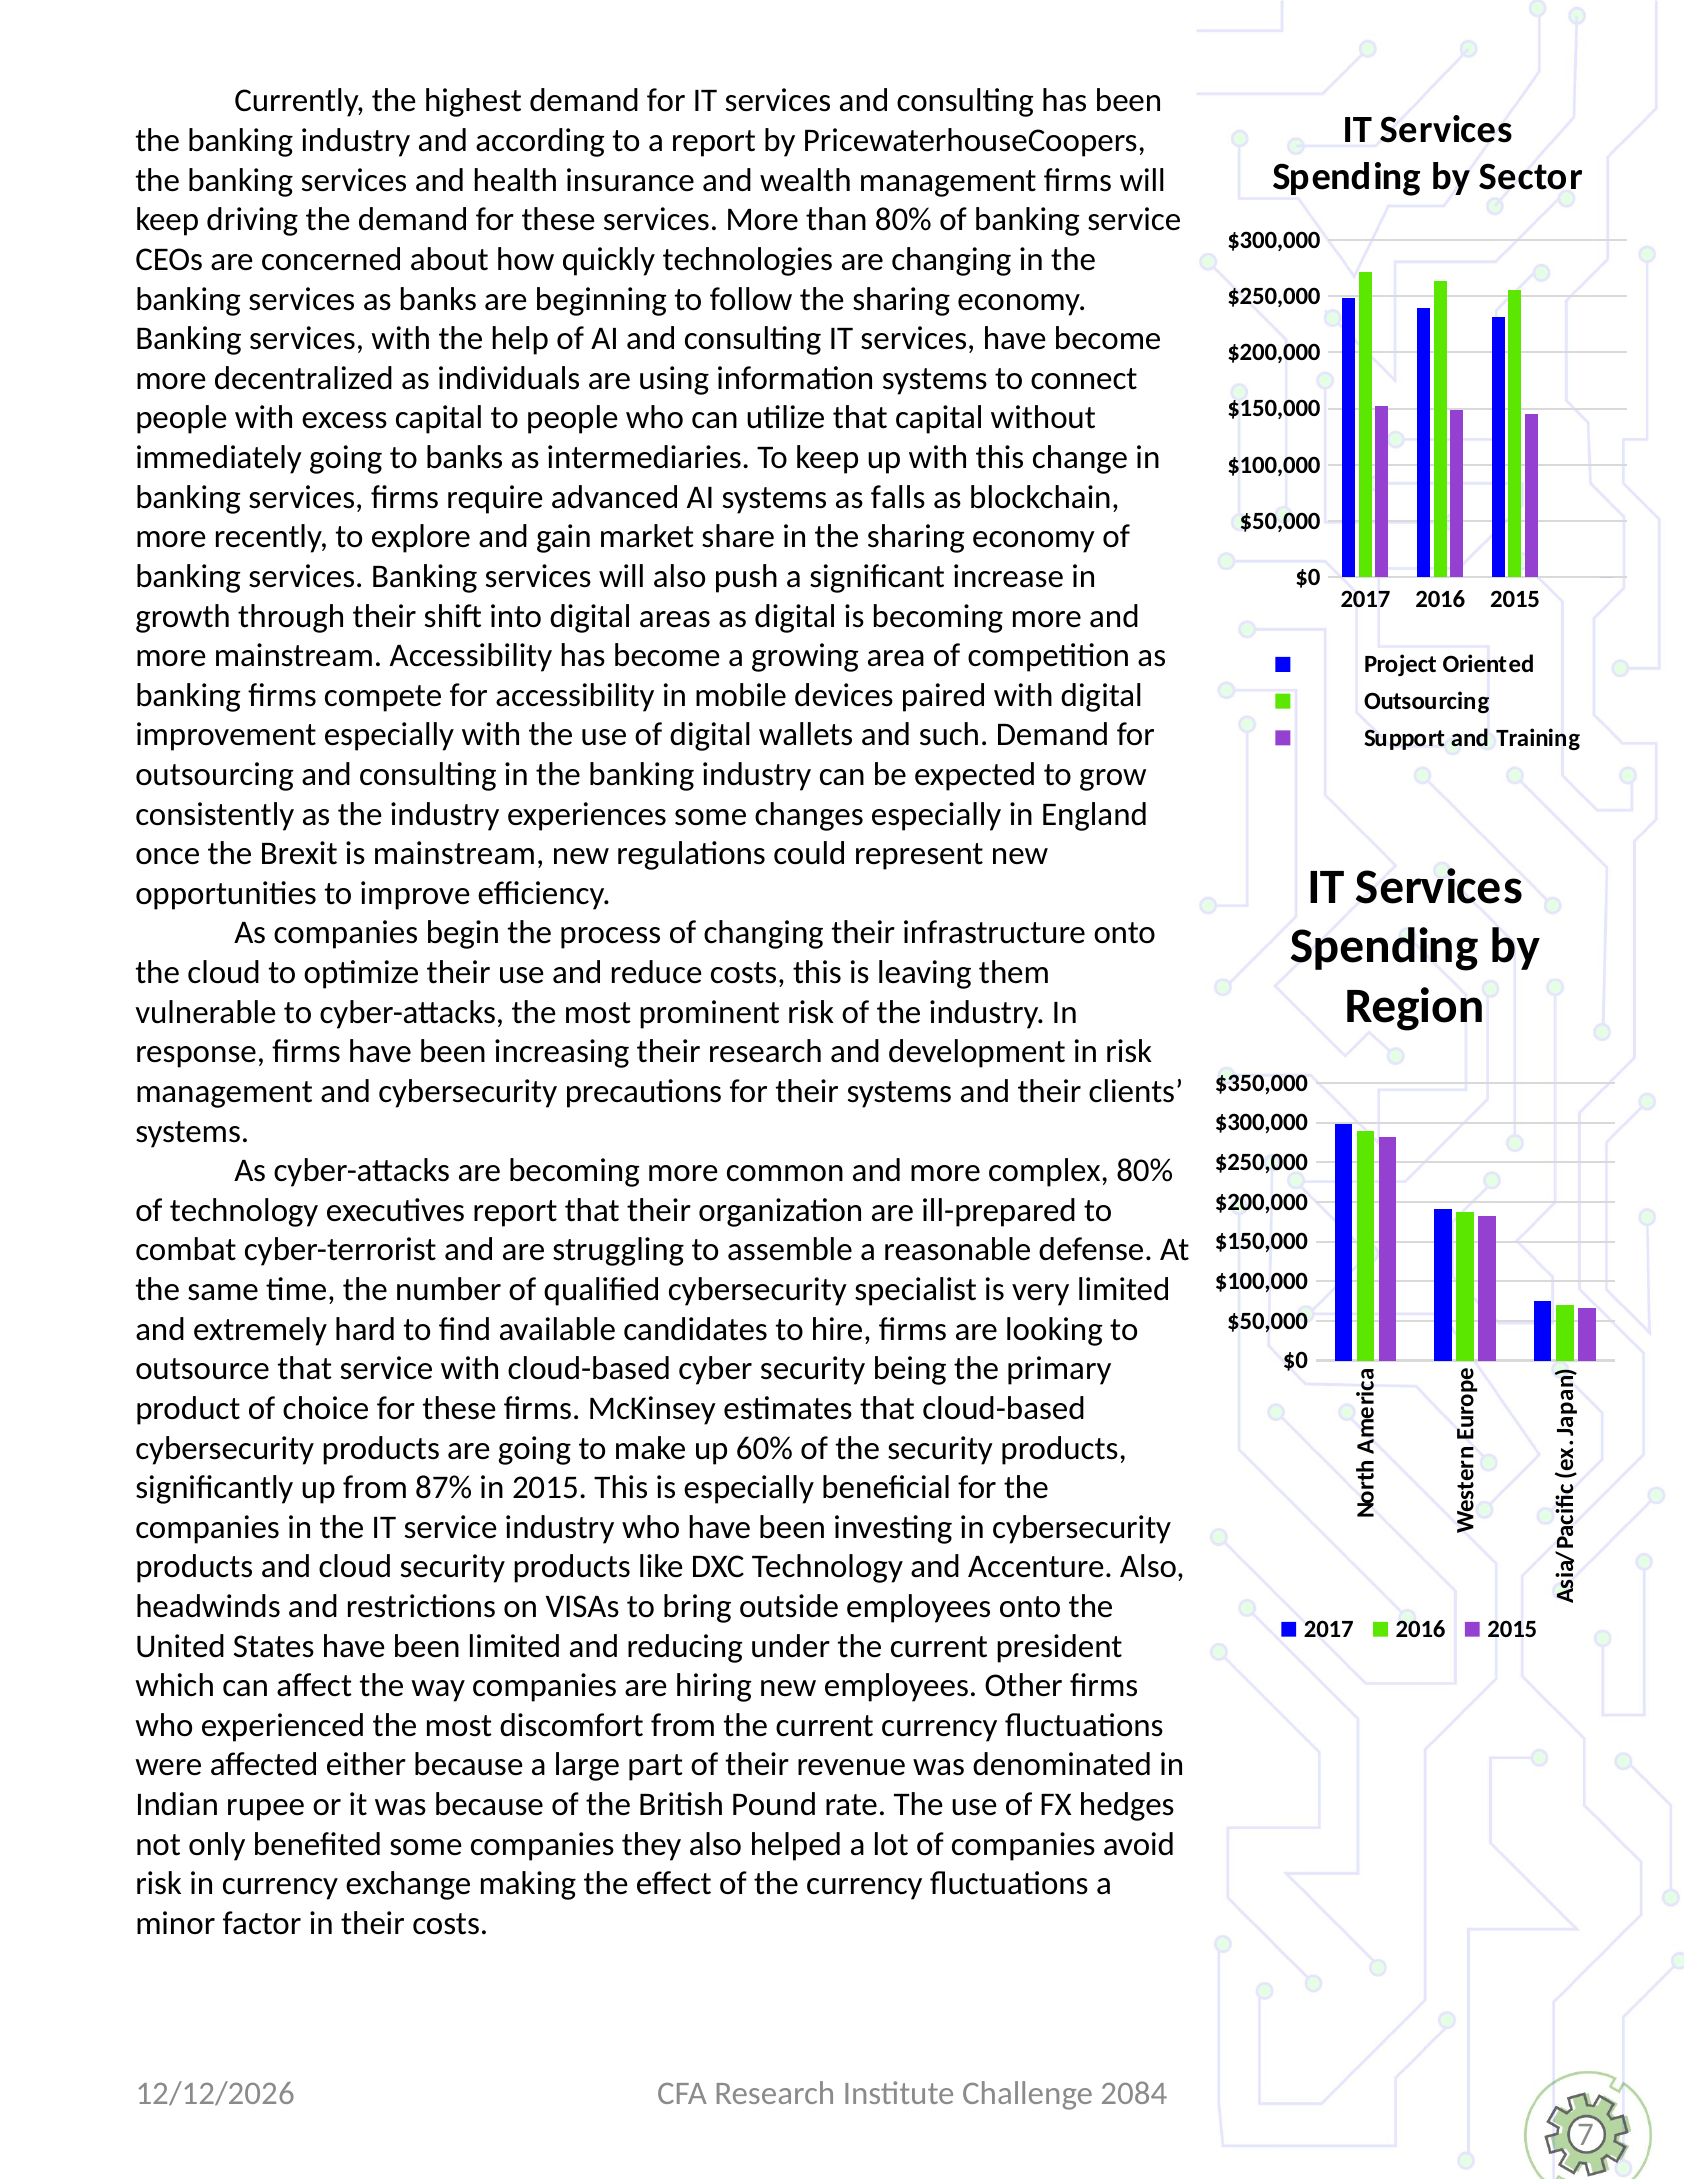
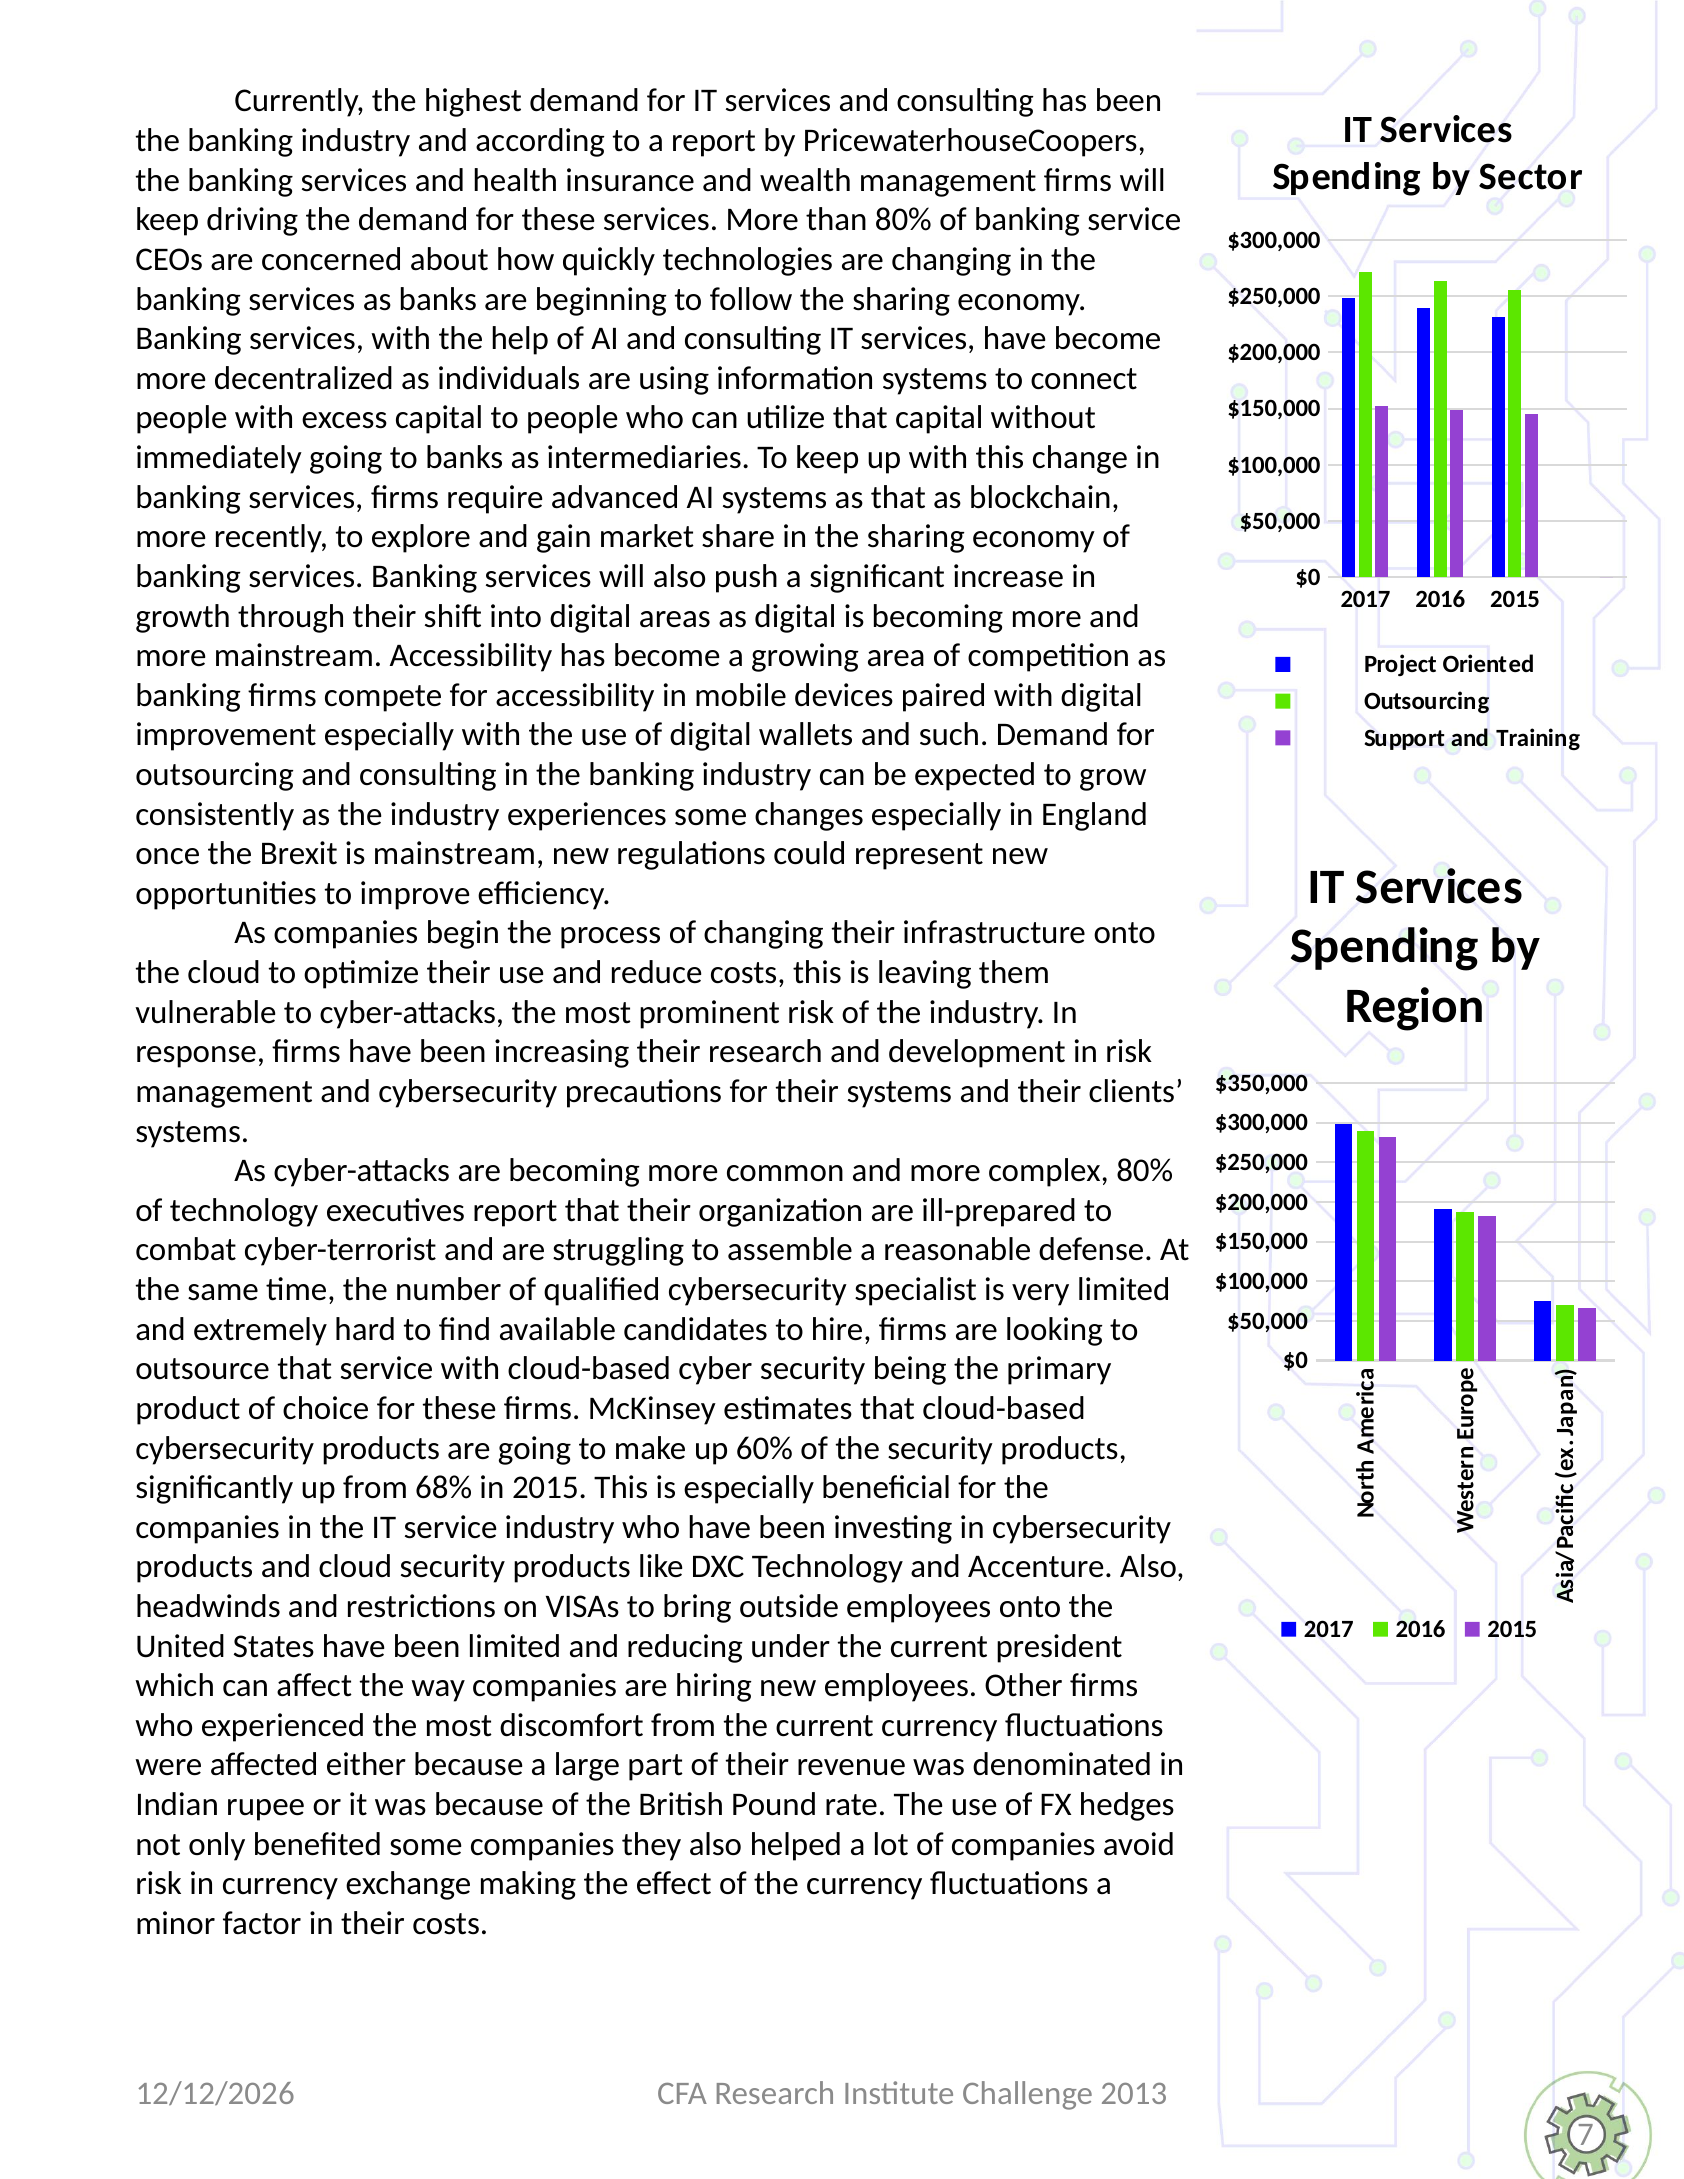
as falls: falls -> that (898, 497)
87%: 87% -> 68% (444, 1488)
2084: 2084 -> 2013 (1134, 2094)
